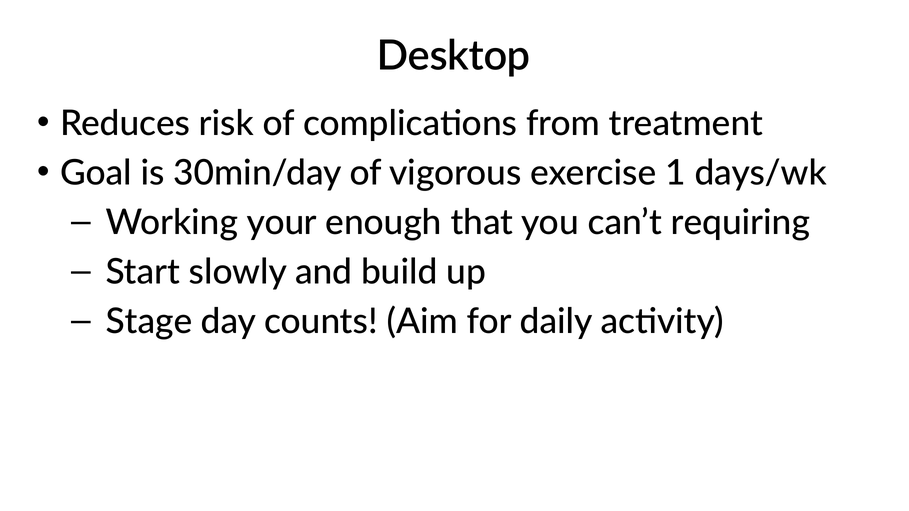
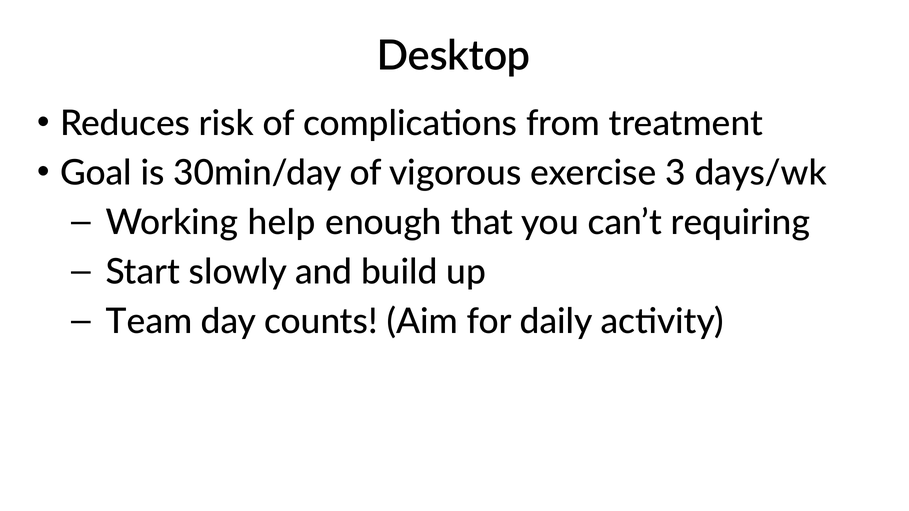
1: 1 -> 3 (675, 173)
your: your -> help (282, 223)
Stage: Stage -> Team (149, 322)
